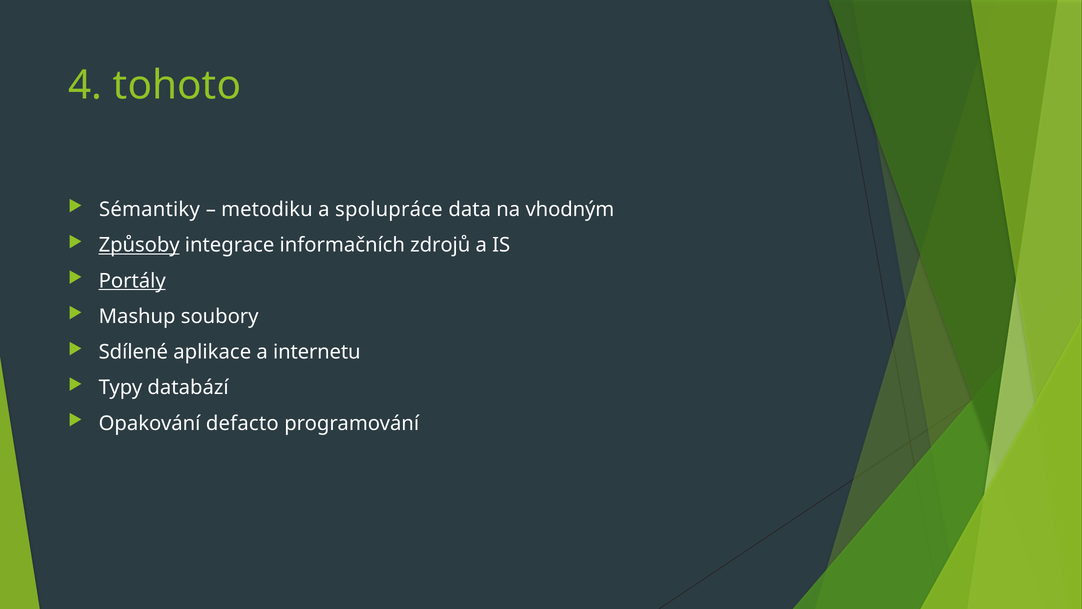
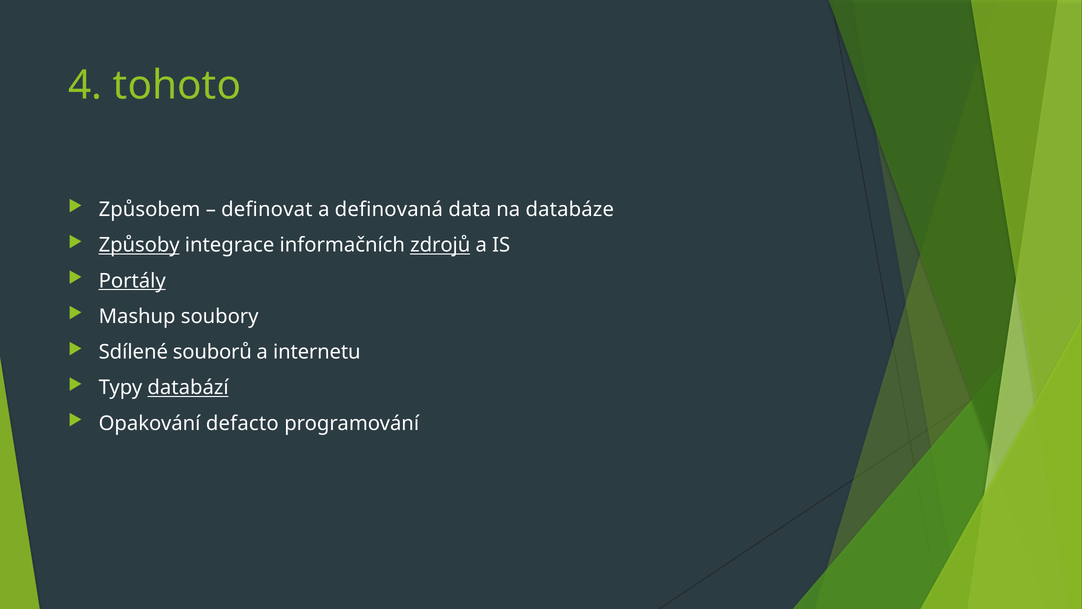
Sémantiky: Sémantiky -> Způsobem (150, 209)
metodiku: metodiku -> definovat (267, 209)
spolupráce: spolupráce -> definovaná (389, 209)
vhodným: vhodným -> databáze (570, 209)
zdrojů underline: none -> present (440, 245)
aplikace: aplikace -> souborů (212, 352)
databází underline: none -> present (188, 388)
